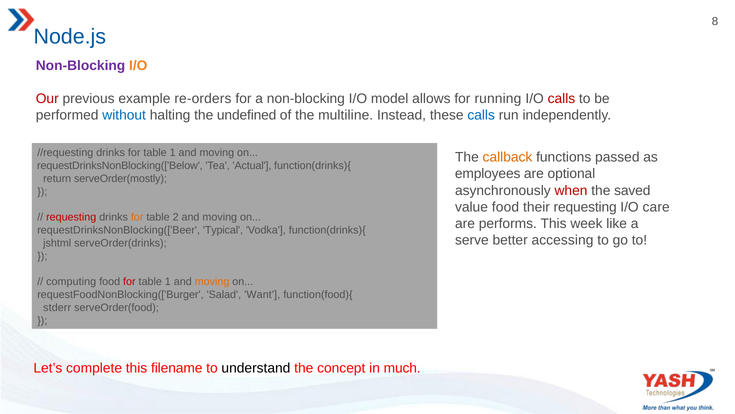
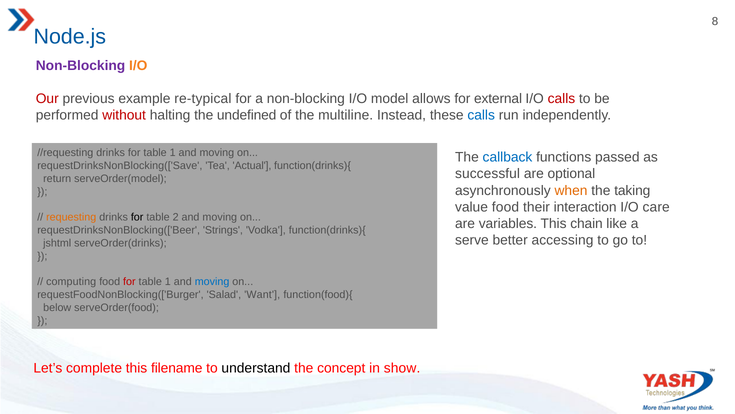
re-orders: re-orders -> re-typical (203, 99)
running: running -> external (498, 99)
without colour: blue -> red (124, 115)
callback colour: orange -> blue (507, 157)
requestDrinksNonBlocking(['Below: requestDrinksNonBlocking(['Below -> requestDrinksNonBlocking(['Save (120, 166)
employees: employees -> successful (488, 174)
serveOrder(mostly: serveOrder(mostly -> serveOrder(model (120, 179)
when colour: red -> orange (571, 190)
saved: saved -> taking (632, 190)
their requesting: requesting -> interaction (585, 207)
requesting colour: red -> orange (71, 217)
for colour: orange -> black (137, 217)
performs: performs -> variables (508, 223)
week: week -> chain (587, 223)
Typical: Typical -> Strings (223, 230)
moving colour: orange -> blue (212, 282)
stderr: stderr -> below (57, 307)
much: much -> show (402, 368)
